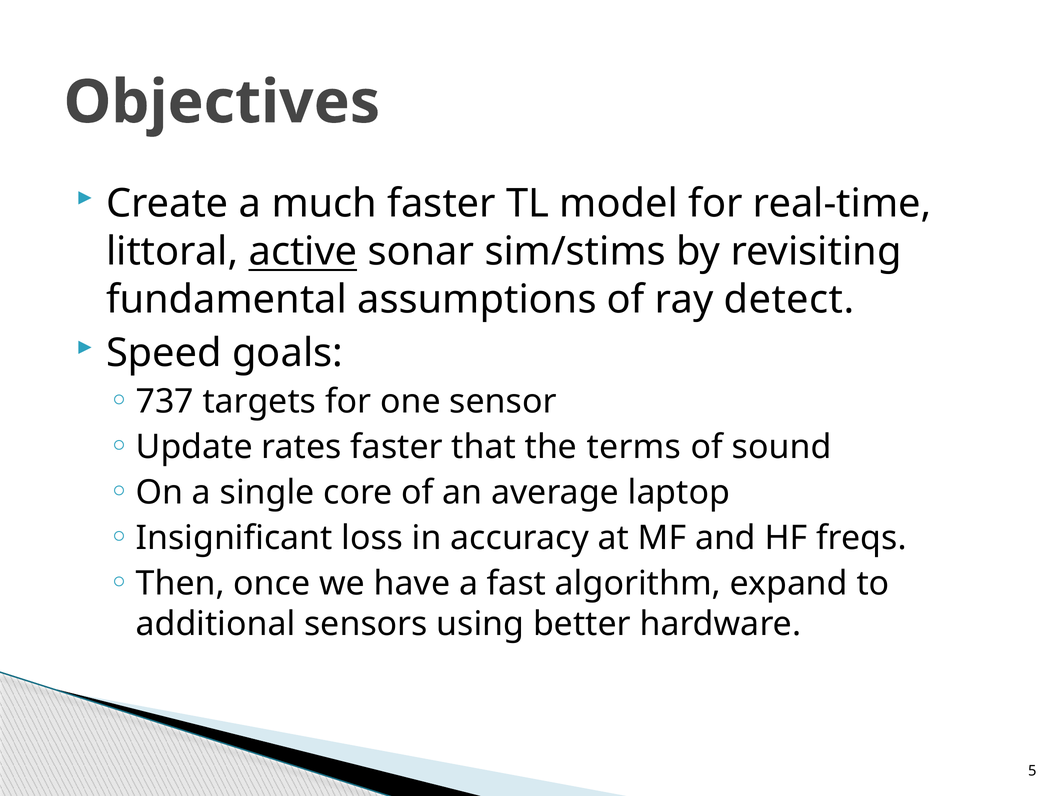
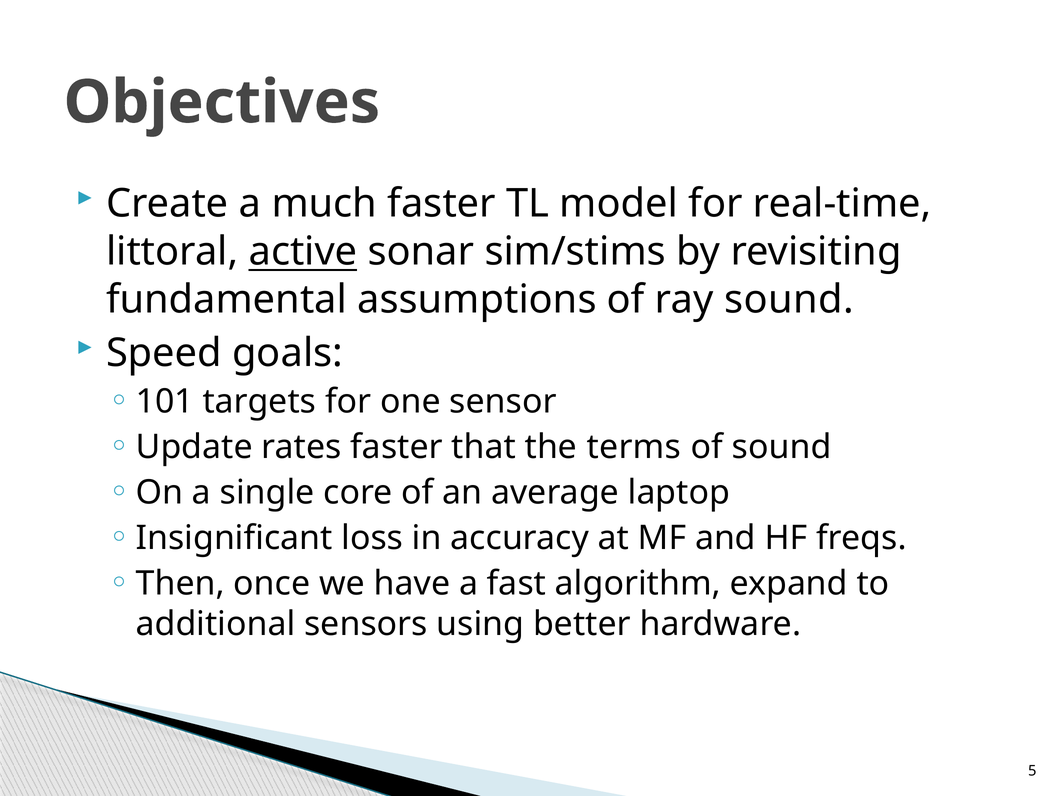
ray detect: detect -> sound (789, 300)
737: 737 -> 101 (165, 402)
